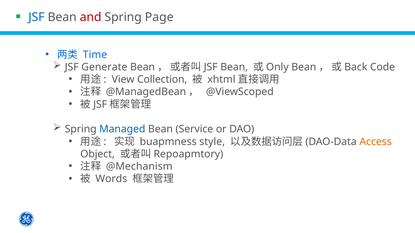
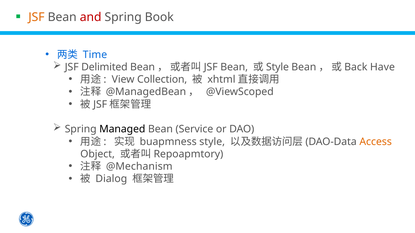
JSF colour: blue -> orange (36, 17)
Page: Page -> Book (159, 17)
Generate: Generate -> Delimited (104, 67)
Only: Only -> Style (277, 67)
Code: Code -> Have (382, 67)
Managed colour: blue -> black (122, 129)
Words: Words -> Dialog (111, 179)
